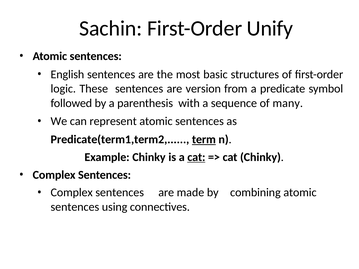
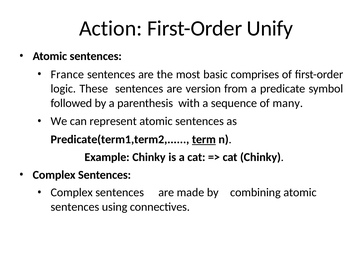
Sachin: Sachin -> Action (111, 29)
English: English -> France (67, 74)
structures: structures -> comprises (255, 74)
cat underline: present -> none (196, 157)
